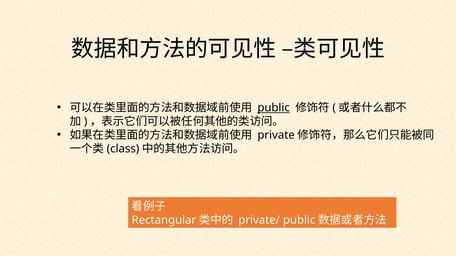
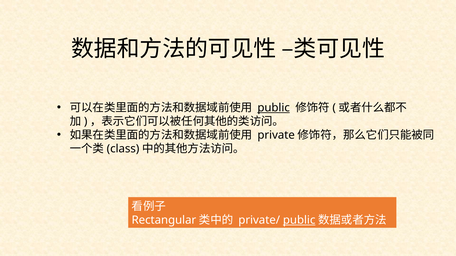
public underline: none -> present (299, 221)
